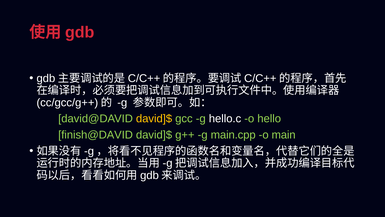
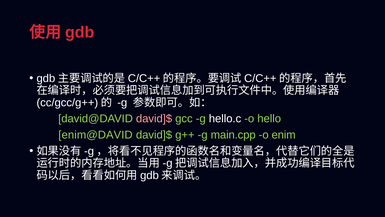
david]$ colour: yellow -> pink (154, 119)
finish@DAVID: finish@DAVID -> enim@DAVID (95, 135)
main: main -> enim (284, 135)
